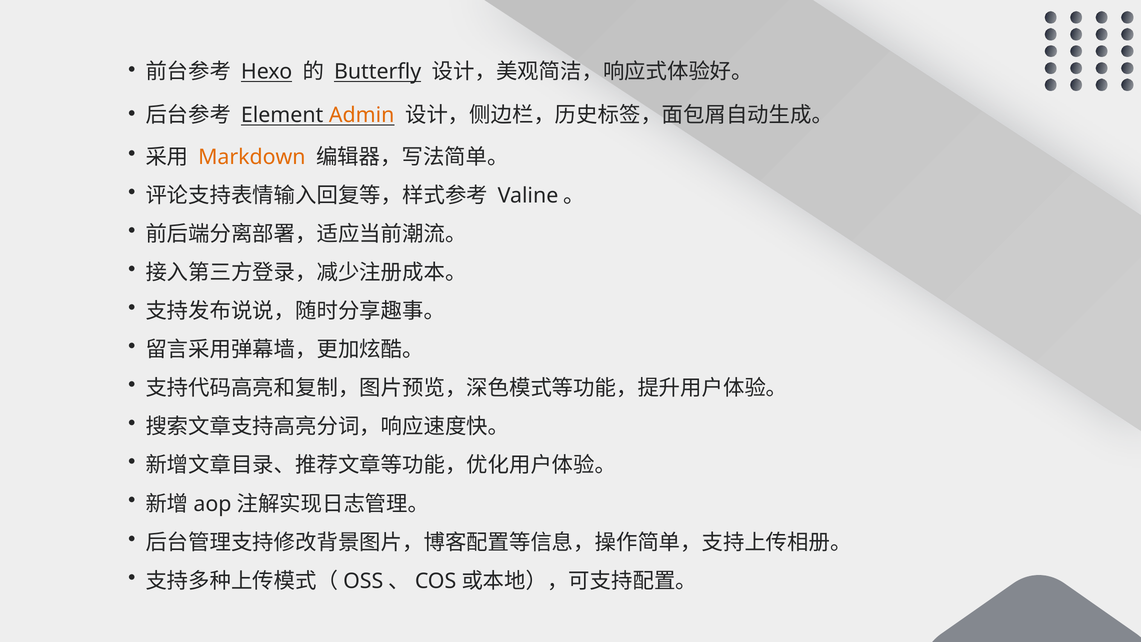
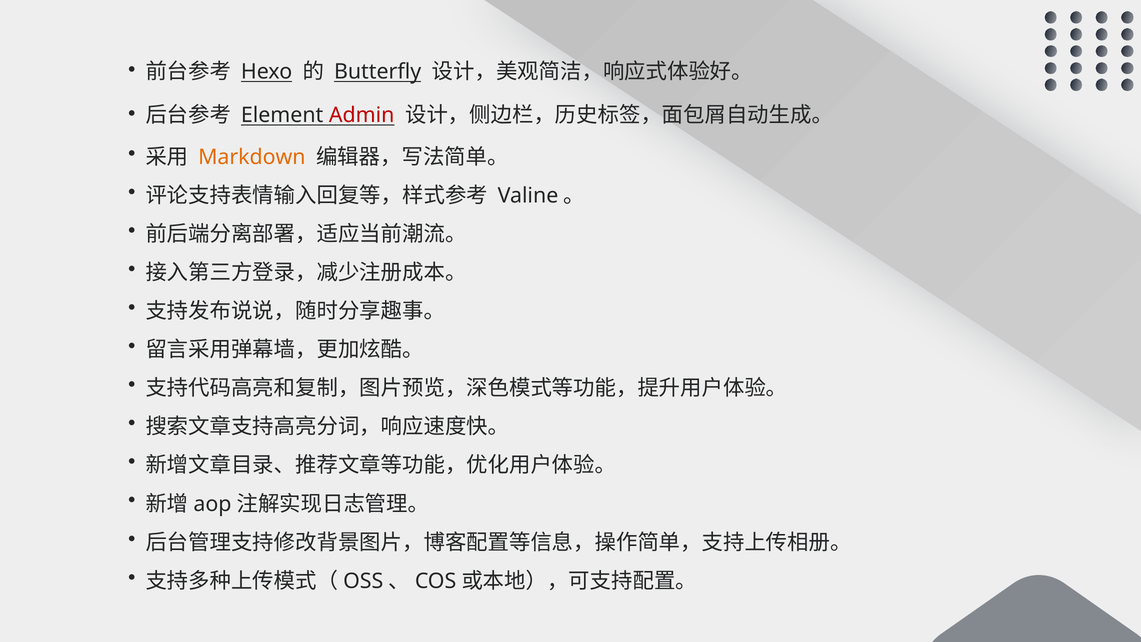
Admin colour: orange -> red (362, 115)
